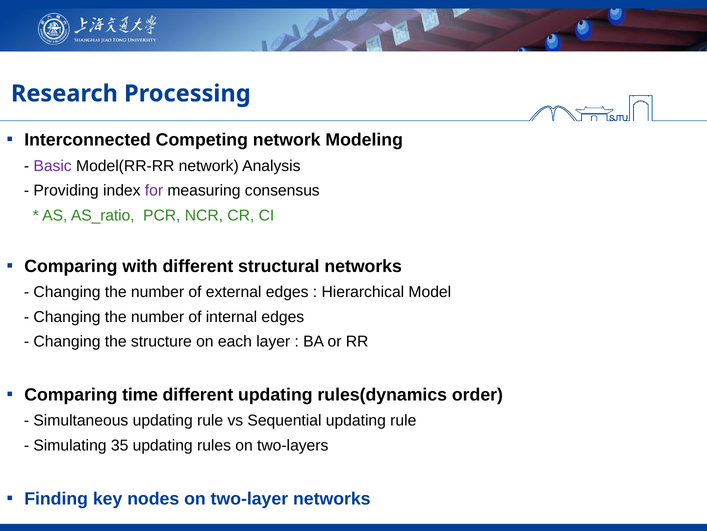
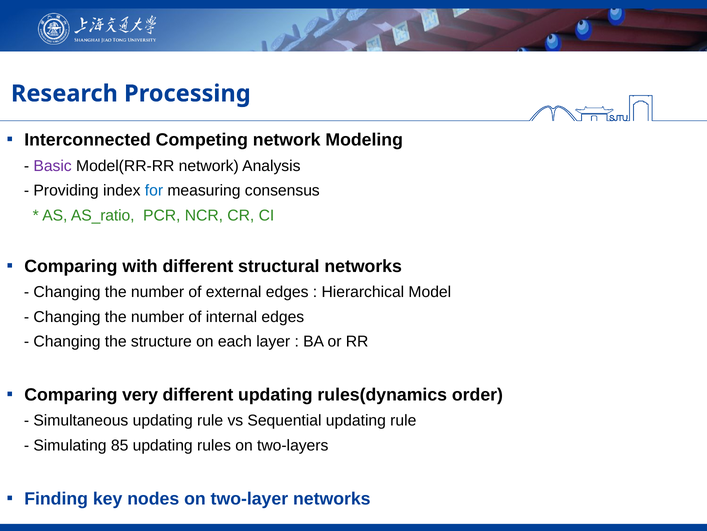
for colour: purple -> blue (154, 190)
time: time -> very (140, 394)
35: 35 -> 85 (120, 445)
